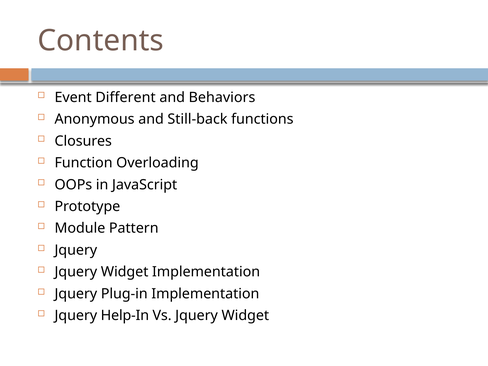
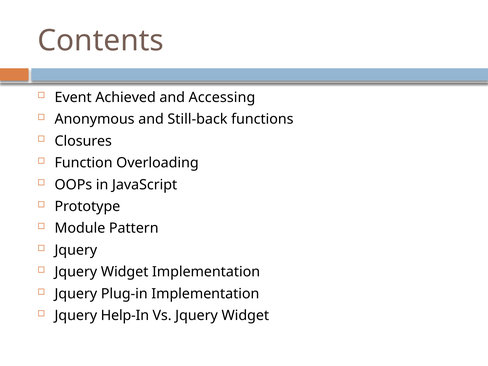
Different: Different -> Achieved (126, 97)
Behaviors: Behaviors -> Accessing (222, 97)
